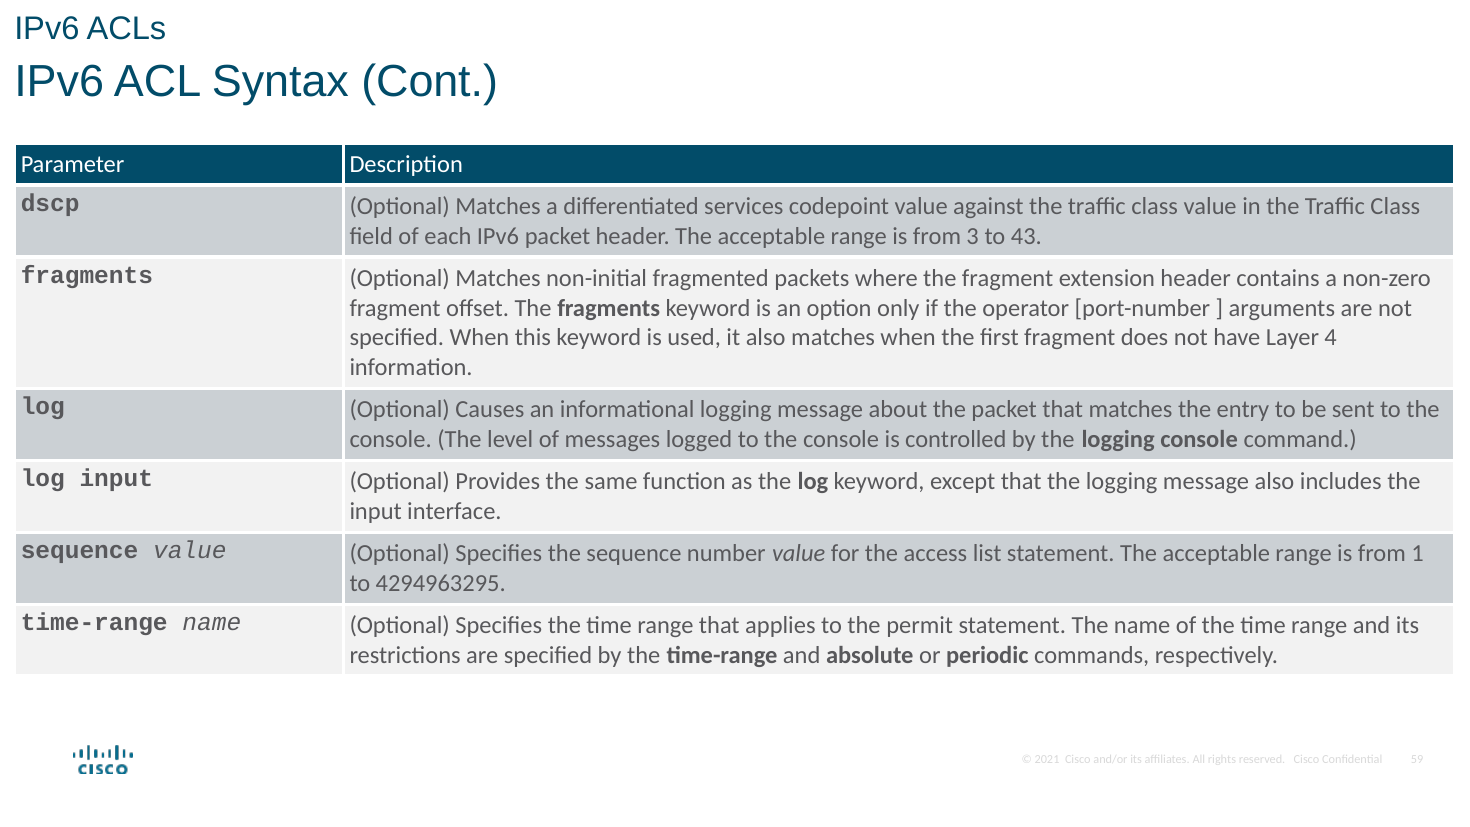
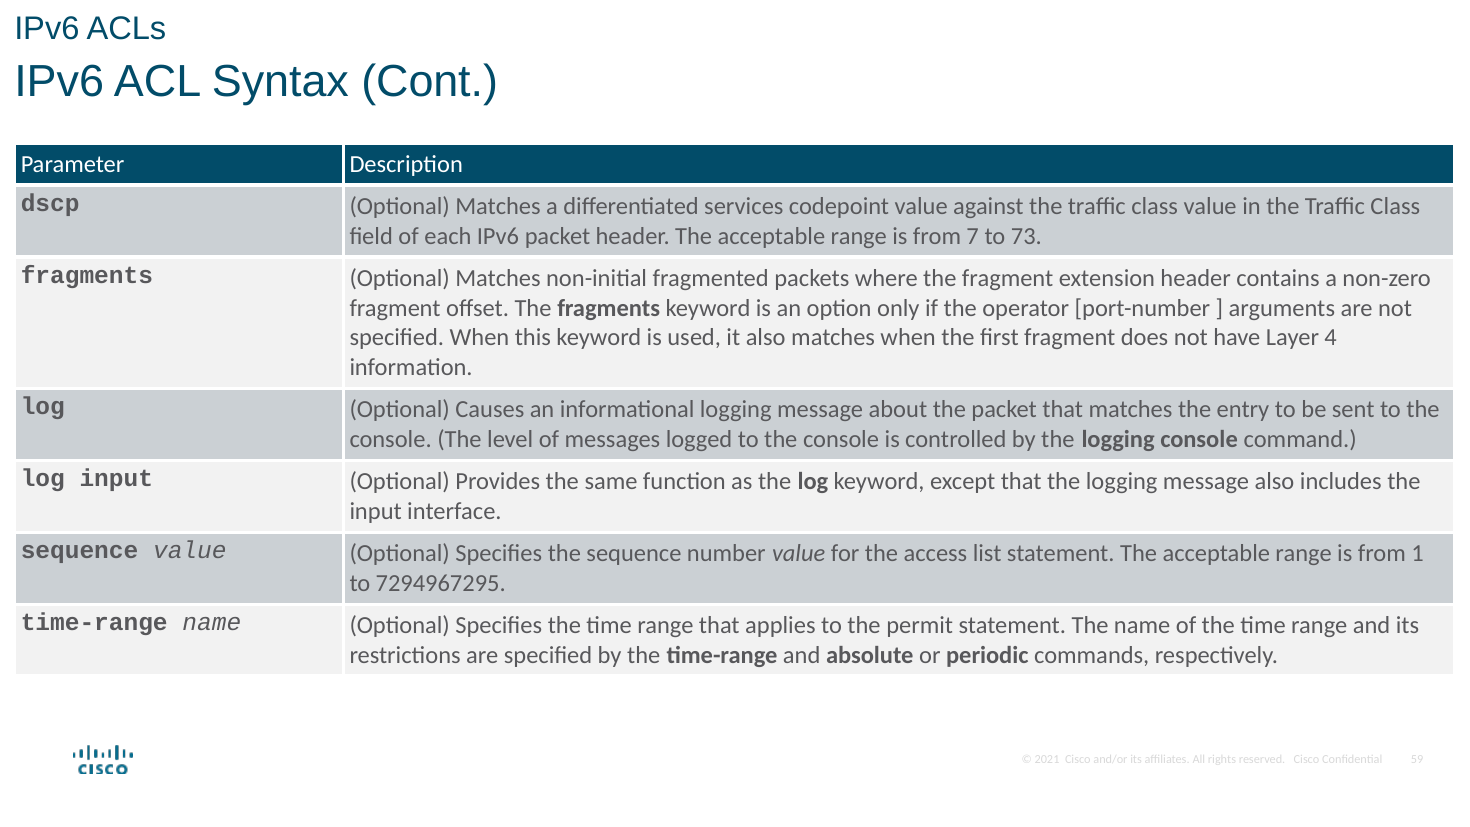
3: 3 -> 7 (973, 236)
43: 43 -> 73 (1026, 236)
4294963295: 4294963295 -> 7294967295 (441, 583)
